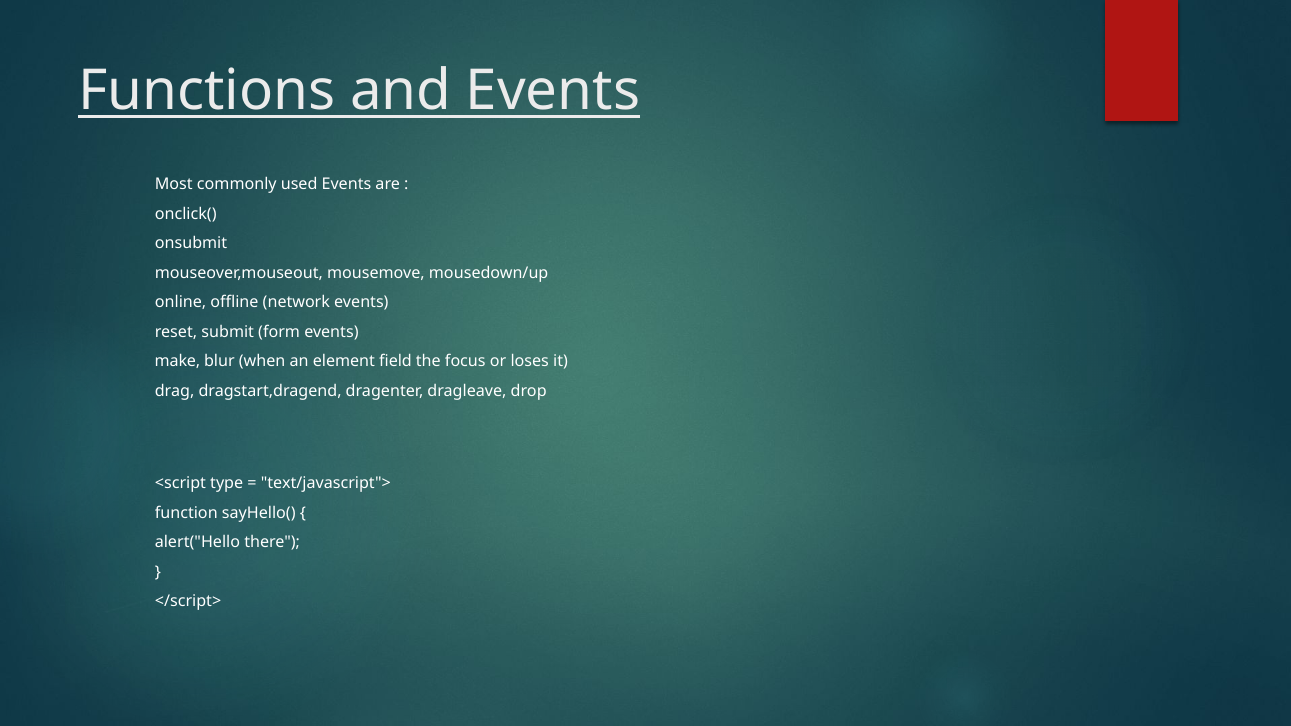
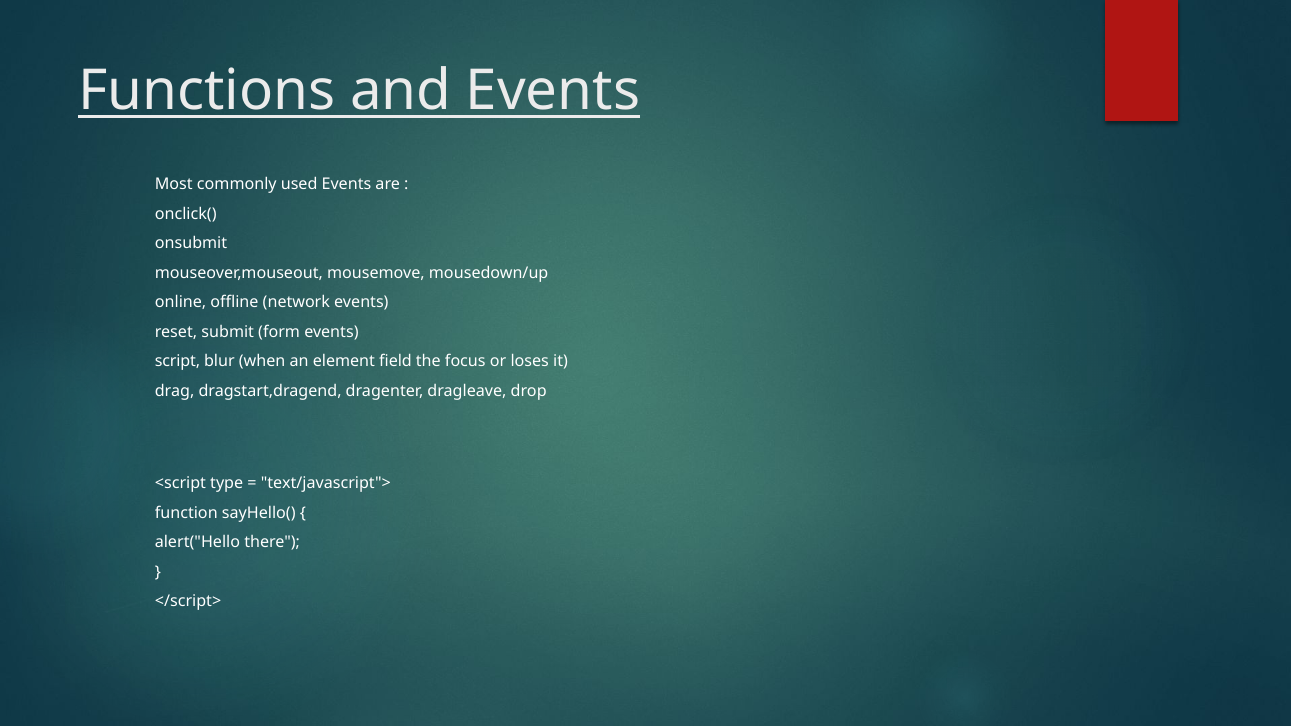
make: make -> script (177, 361)
